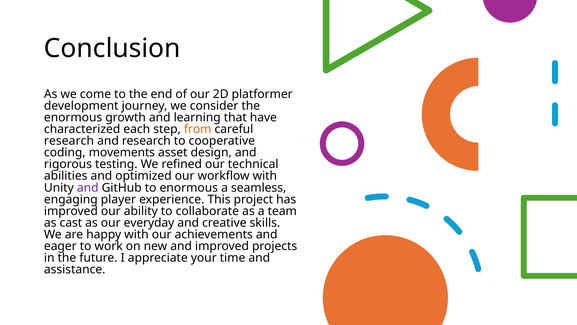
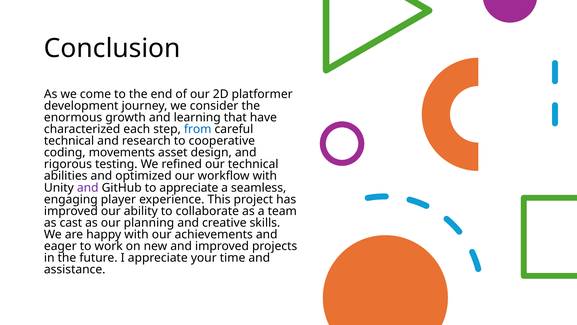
from colour: orange -> blue (198, 129)
research: research -> technical (69, 141)
to enormous: enormous -> appreciate (189, 187)
everyday: everyday -> planning (149, 223)
